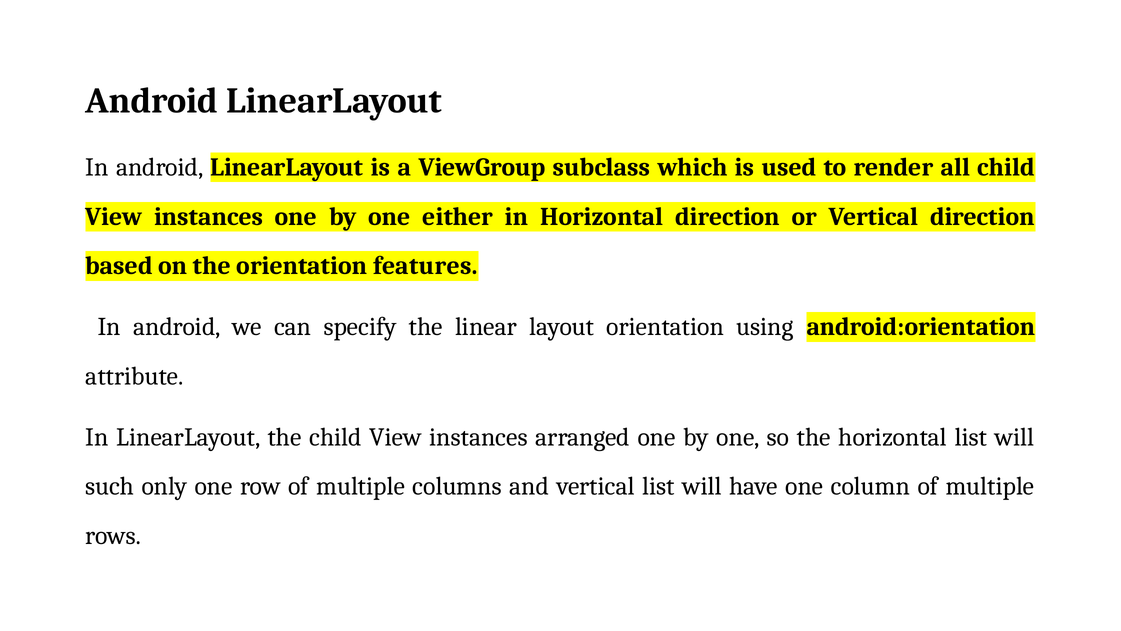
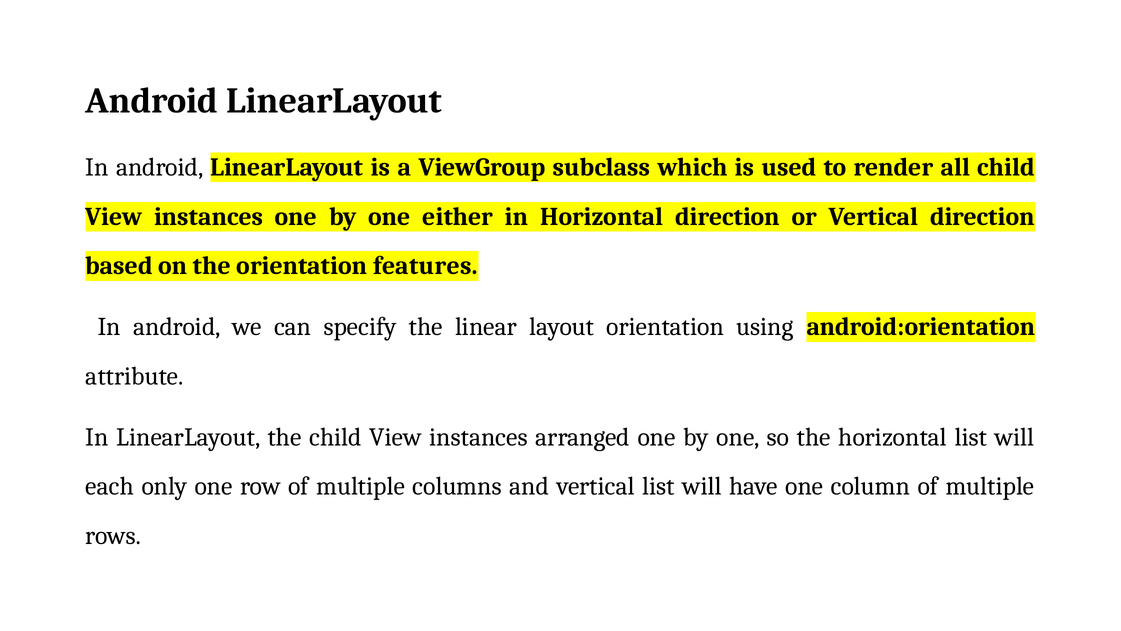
such: such -> each (110, 486)
